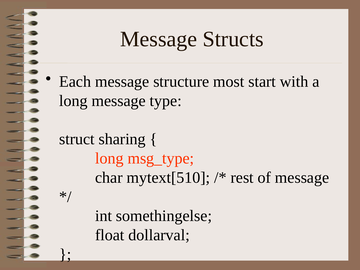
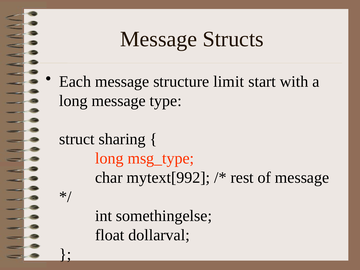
most: most -> limit (229, 82)
mytext[510: mytext[510 -> mytext[992 (168, 178)
